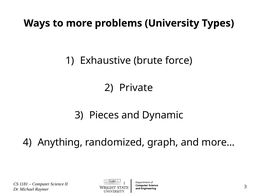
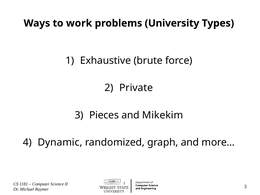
more: more -> work (79, 23)
Dynamic: Dynamic -> Mikekim (163, 115)
Anything: Anything -> Dynamic (60, 142)
